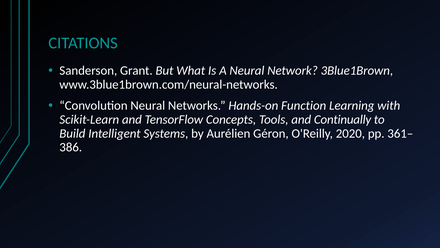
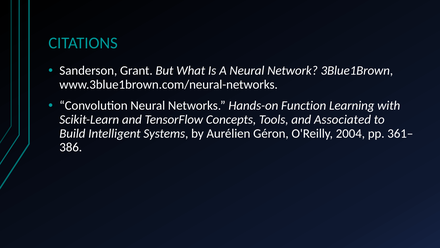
Continually: Continually -> Associated (342, 119)
2020: 2020 -> 2004 (350, 133)
